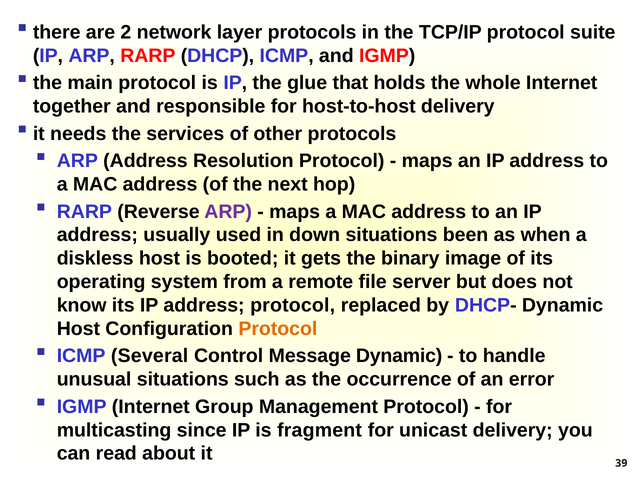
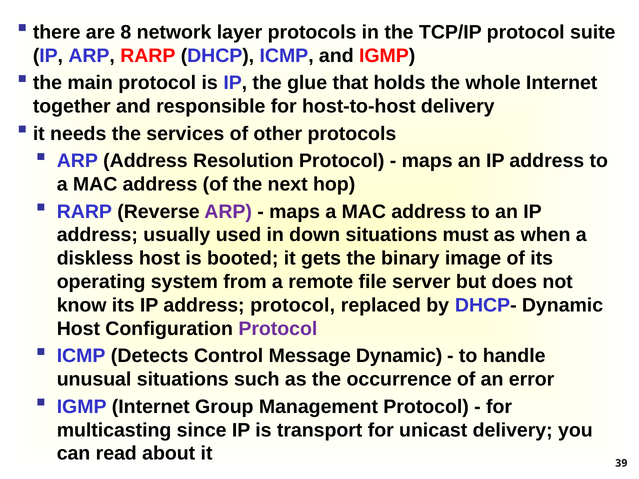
2: 2 -> 8 (126, 32)
been: been -> must (466, 235)
Protocol colour: orange -> purple (278, 329)
Several: Several -> Detects (150, 356)
fragment: fragment -> transport (320, 430)
